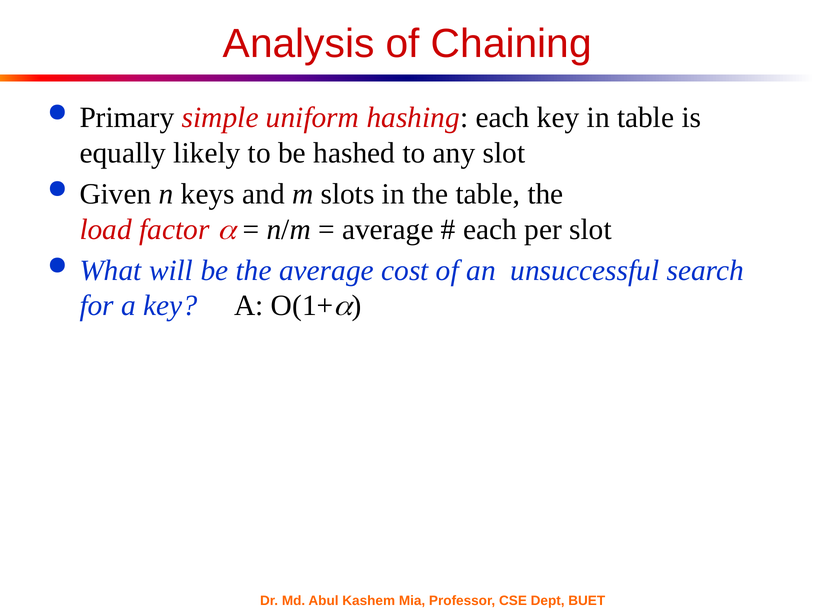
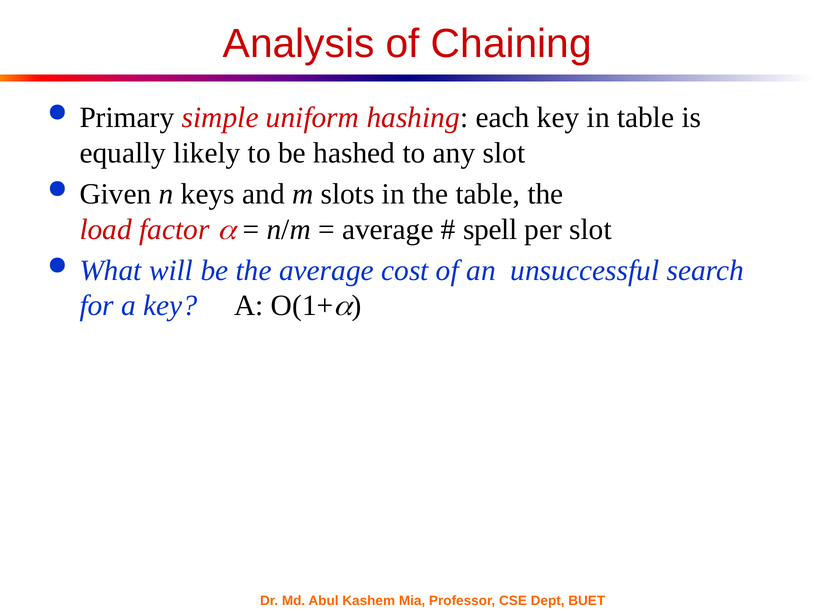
each: each -> spell (490, 229)
